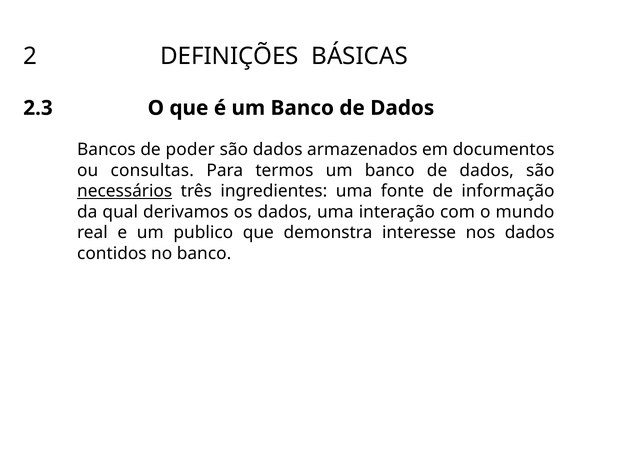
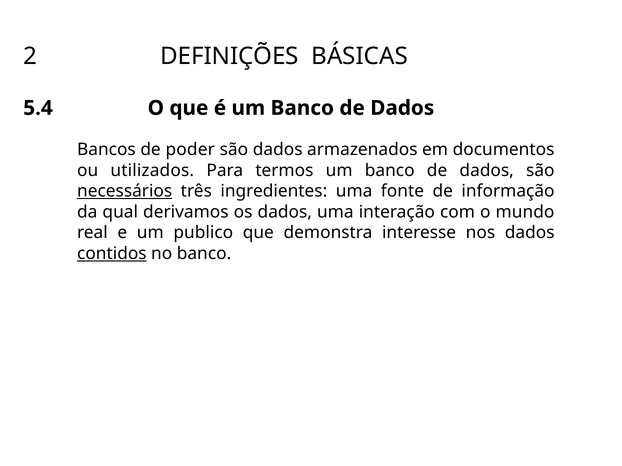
2.3: 2.3 -> 5.4 (38, 108)
consultas: consultas -> utilizados (152, 171)
contidos underline: none -> present (112, 254)
